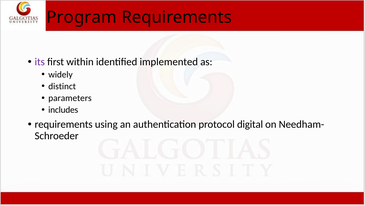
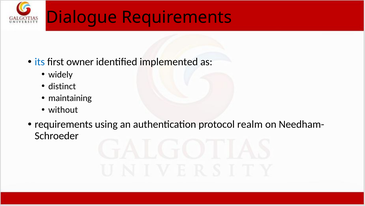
Program: Program -> Dialogue (82, 17)
its colour: purple -> blue (40, 62)
within: within -> owner (80, 62)
parameters: parameters -> maintaining (70, 98)
includes: includes -> without (63, 110)
digital: digital -> realm (250, 124)
